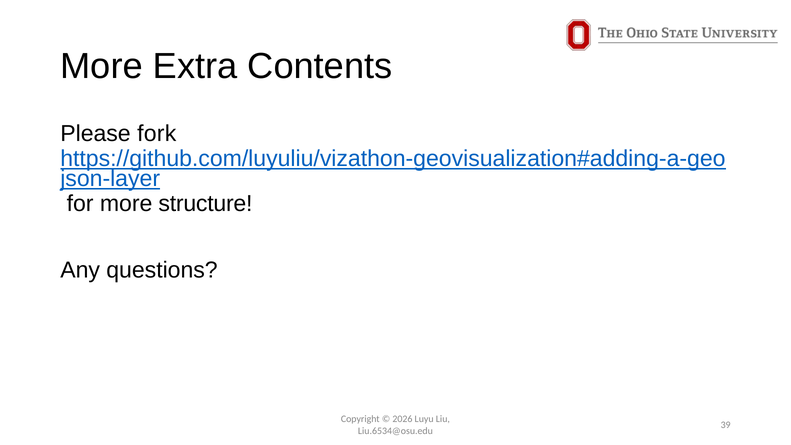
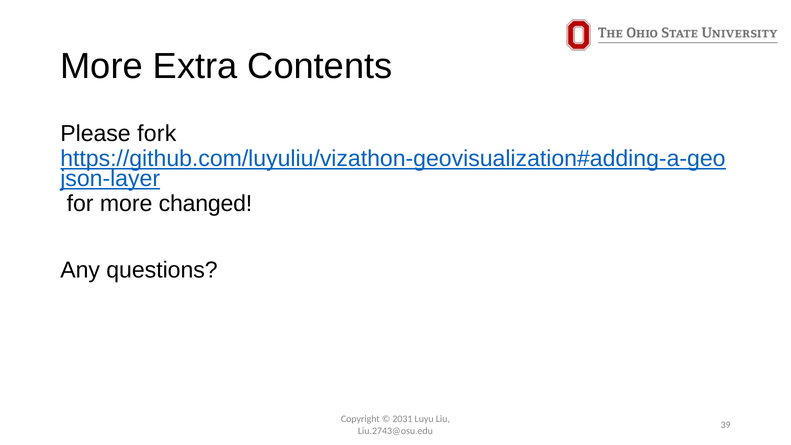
structure: structure -> changed (205, 204)
2026: 2026 -> 2031 (402, 419)
Liu.6534@osu.edu: Liu.6534@osu.edu -> Liu.2743@osu.edu (395, 431)
